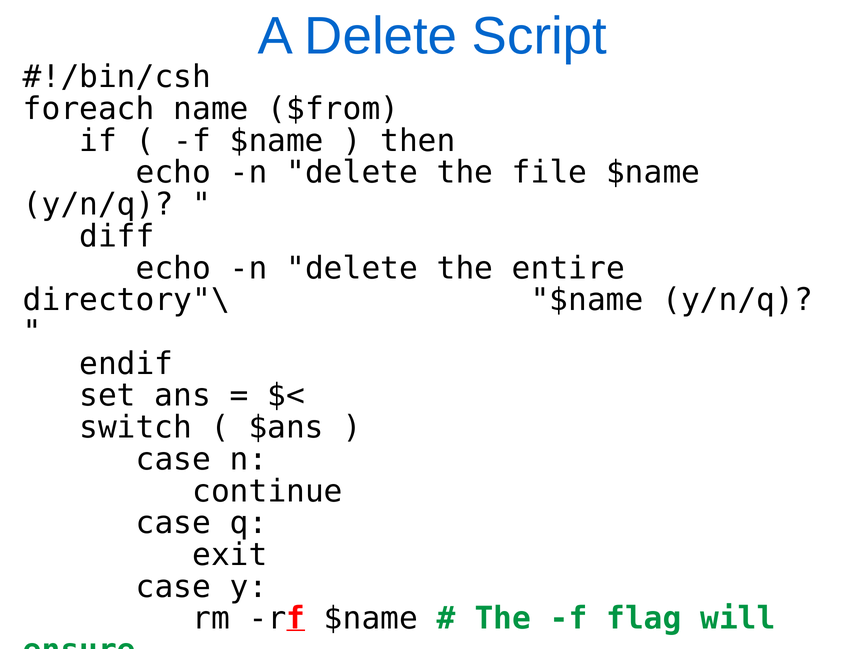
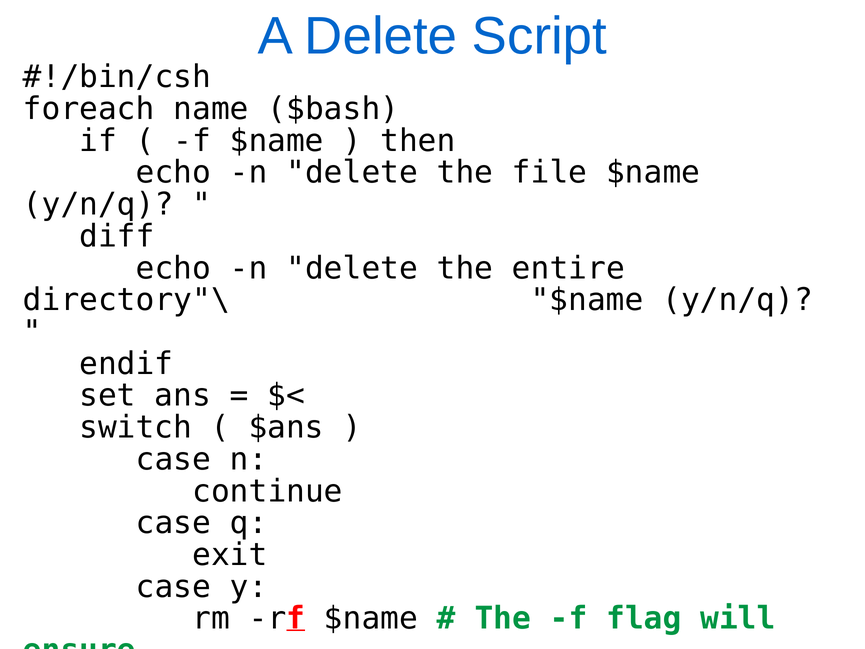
$from: $from -> $bash (333, 109)
